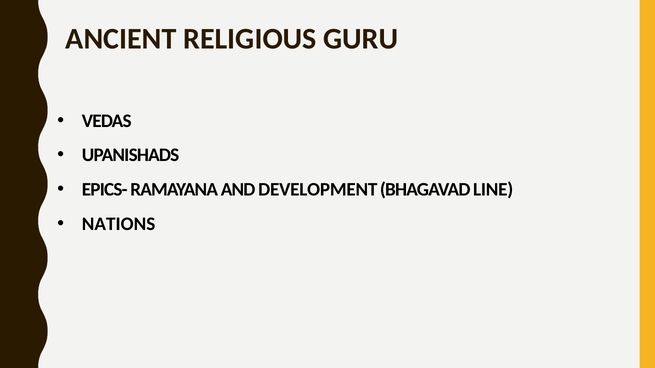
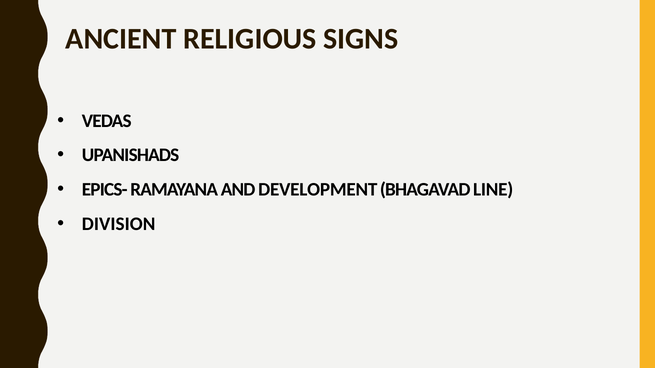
GURU: GURU -> SIGNS (361, 39)
NATIONS: NATIONS -> DIVISION (119, 224)
